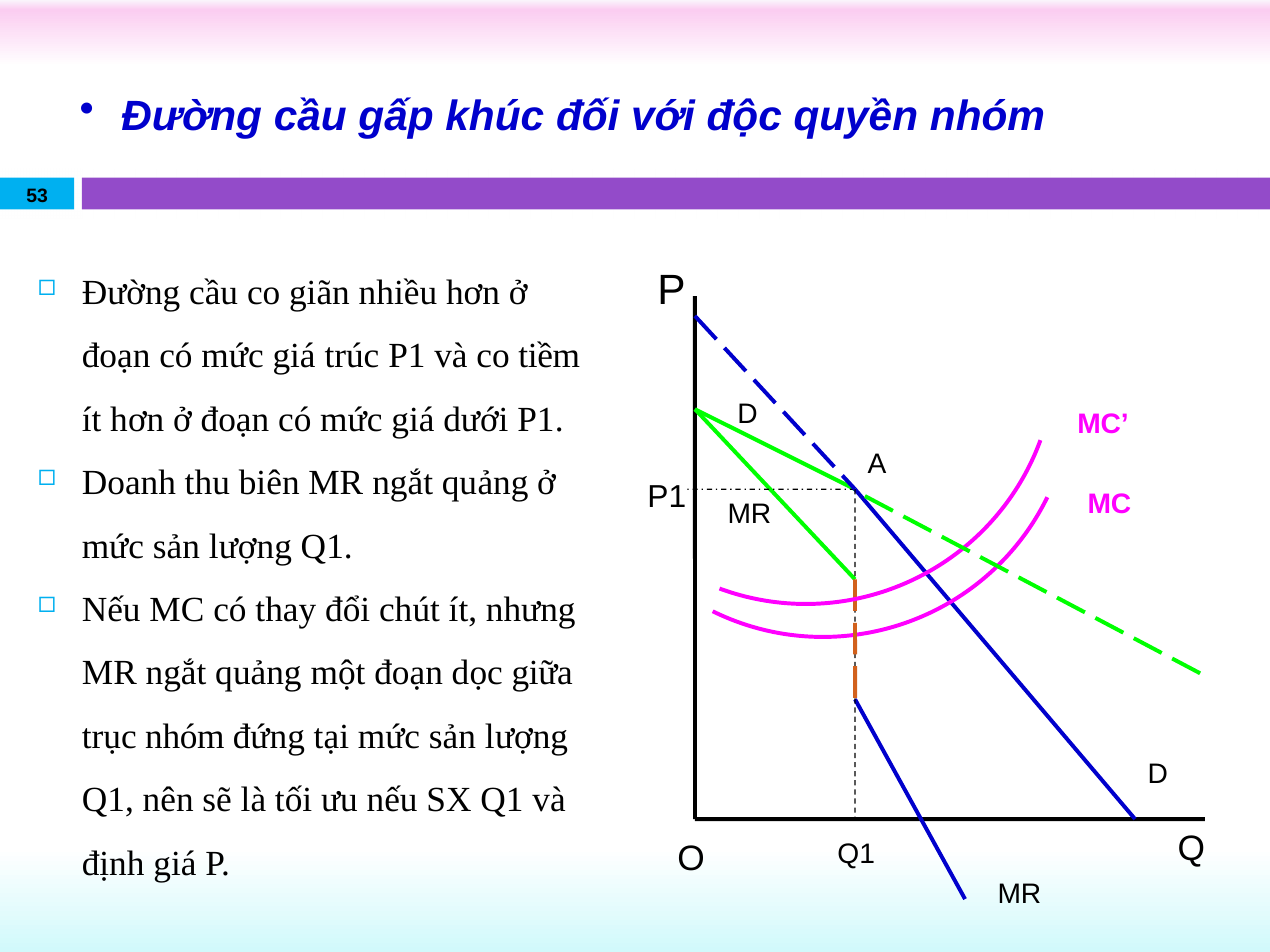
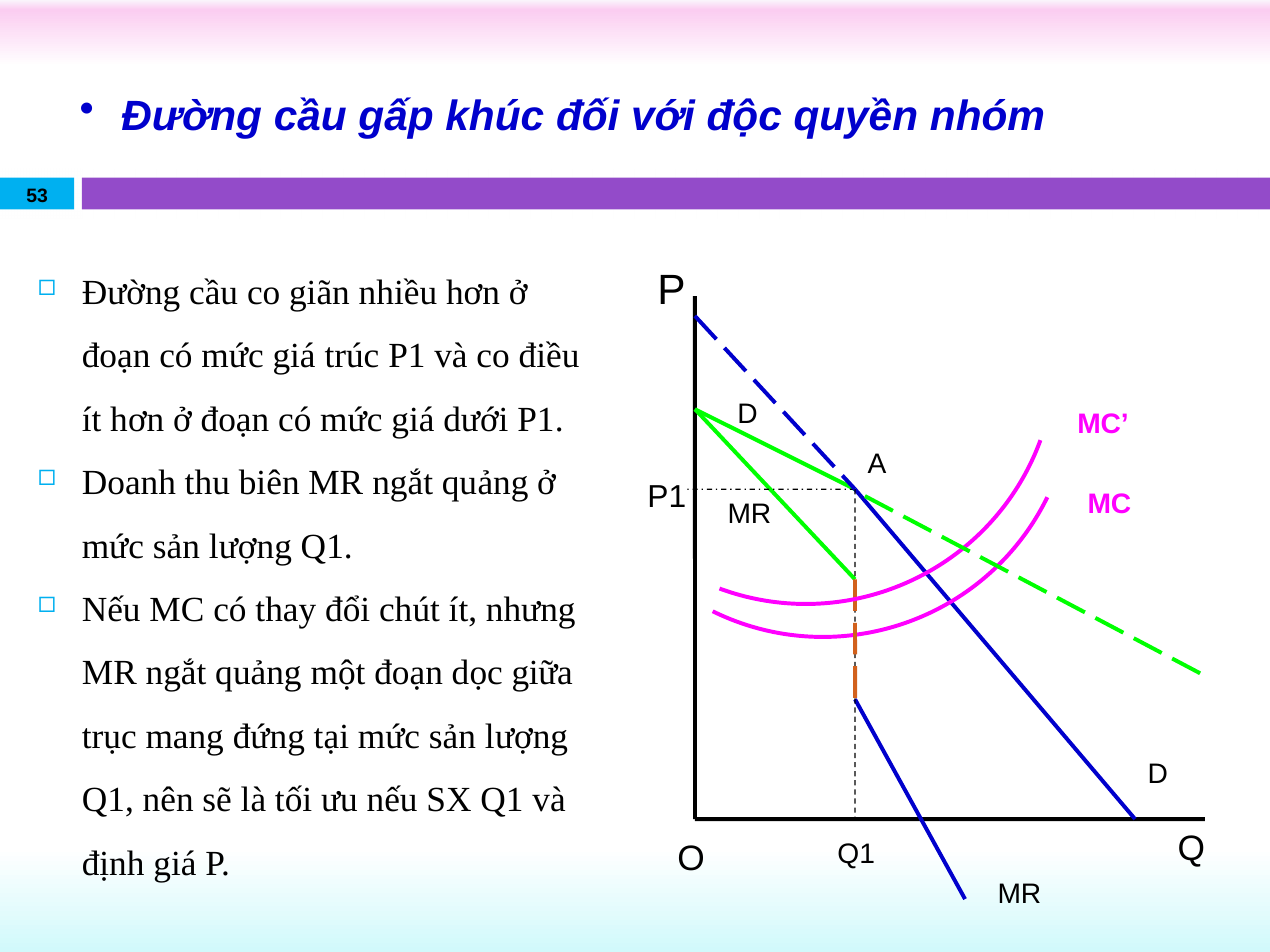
tiềm: tiềm -> điều (549, 356)
trục nhóm: nhóm -> mang (185, 737)
